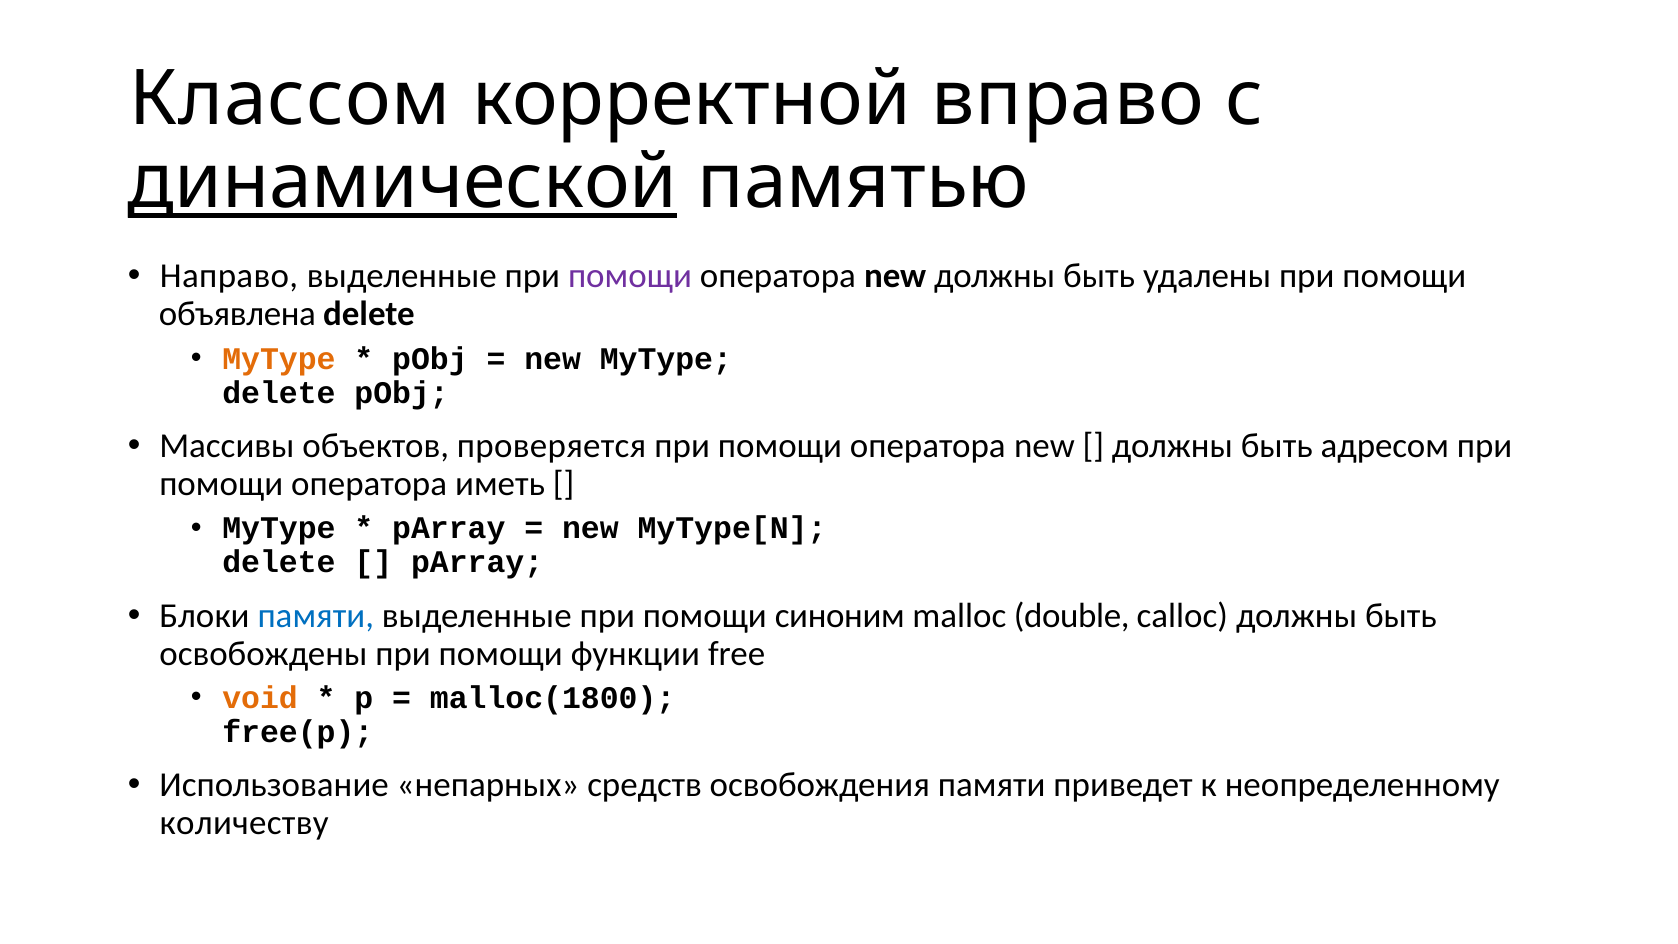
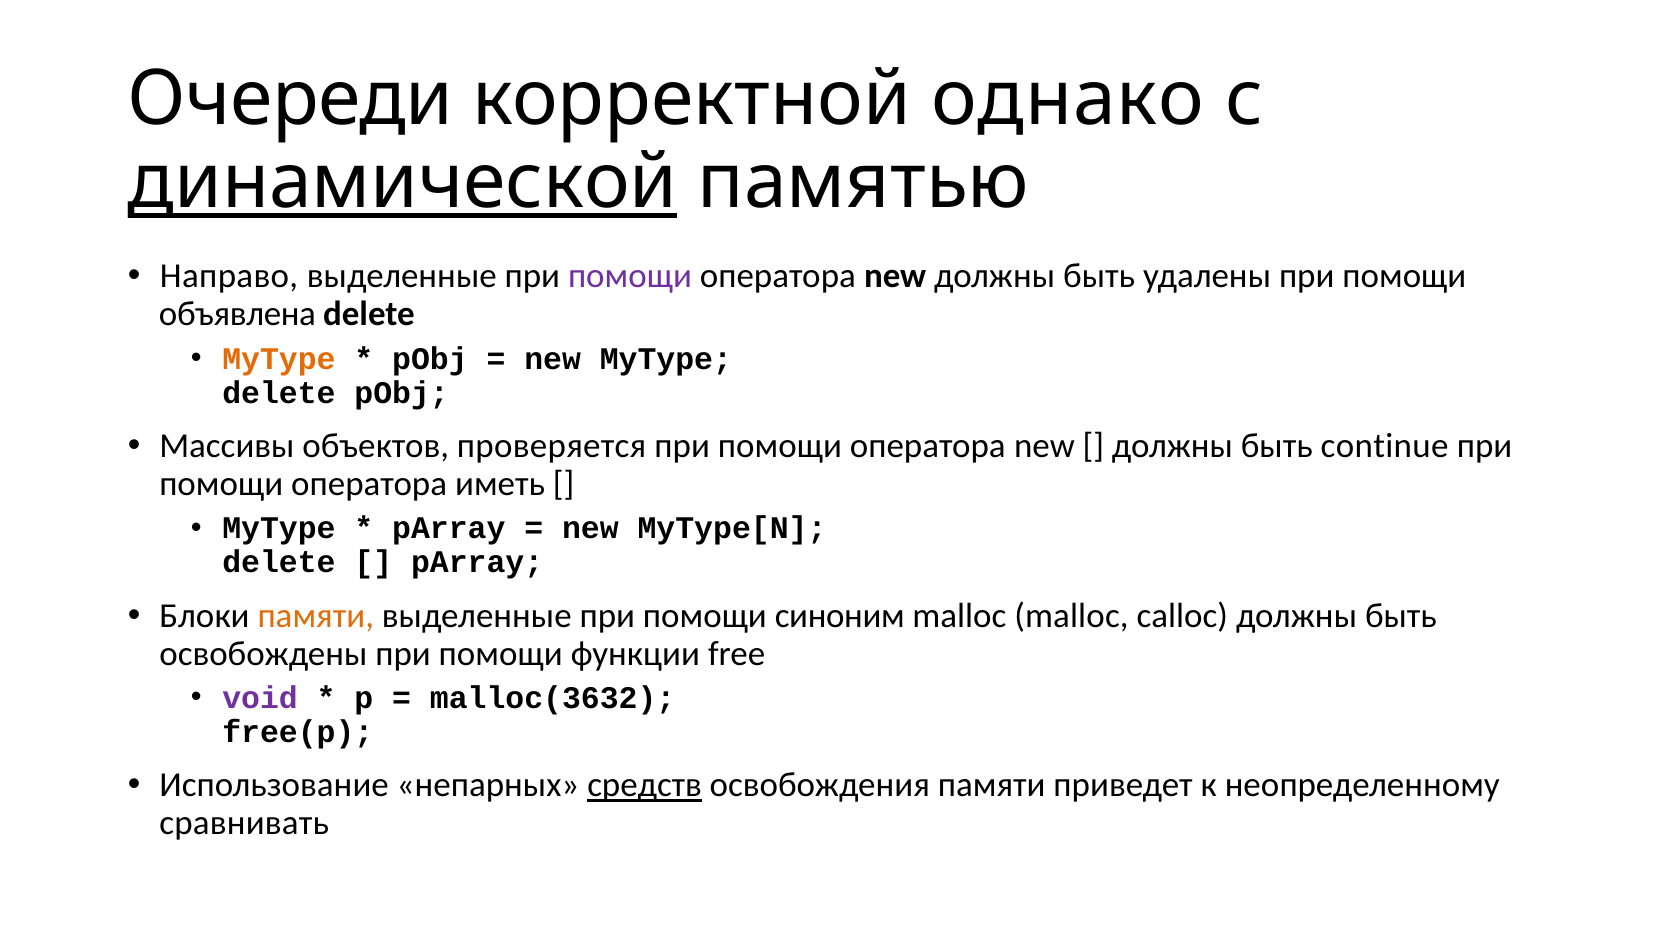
Классом: Классом -> Очереди (291, 99)
вправо: вправо -> однако (1068, 99)
адресом: адресом -> continue (1385, 446)
памяти colour: blue -> orange (316, 616)
malloc double: double -> malloc (1071, 616)
void colour: orange -> purple (260, 698)
malloc(1800: malloc(1800 -> malloc(3632 (553, 698)
средств underline: none -> present (645, 785)
количеству: количеству -> сравнивать (244, 823)
